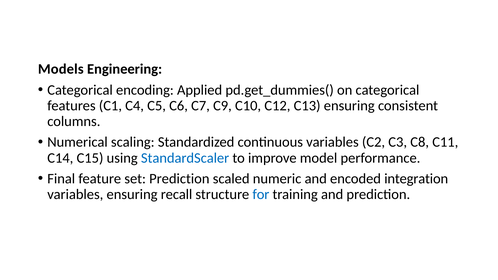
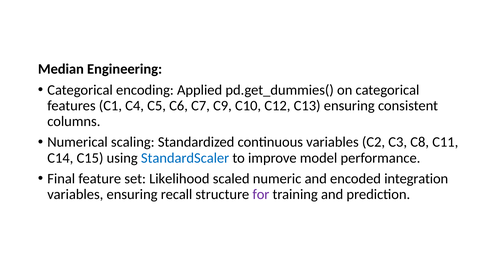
Models: Models -> Median (61, 69)
set Prediction: Prediction -> Likelihood (179, 179)
for colour: blue -> purple (261, 195)
